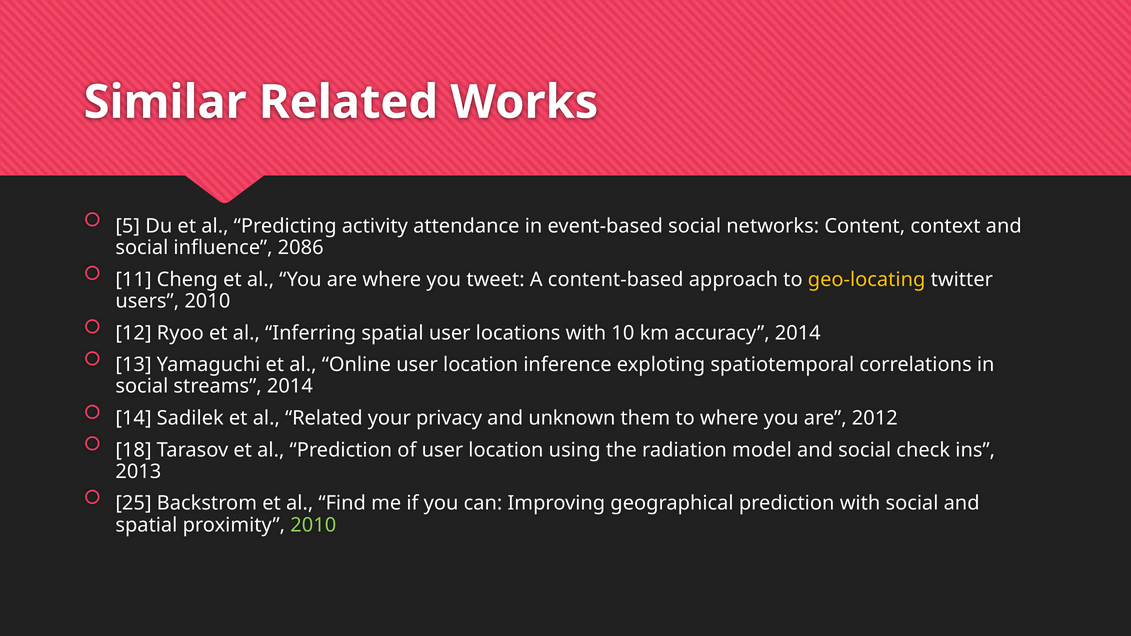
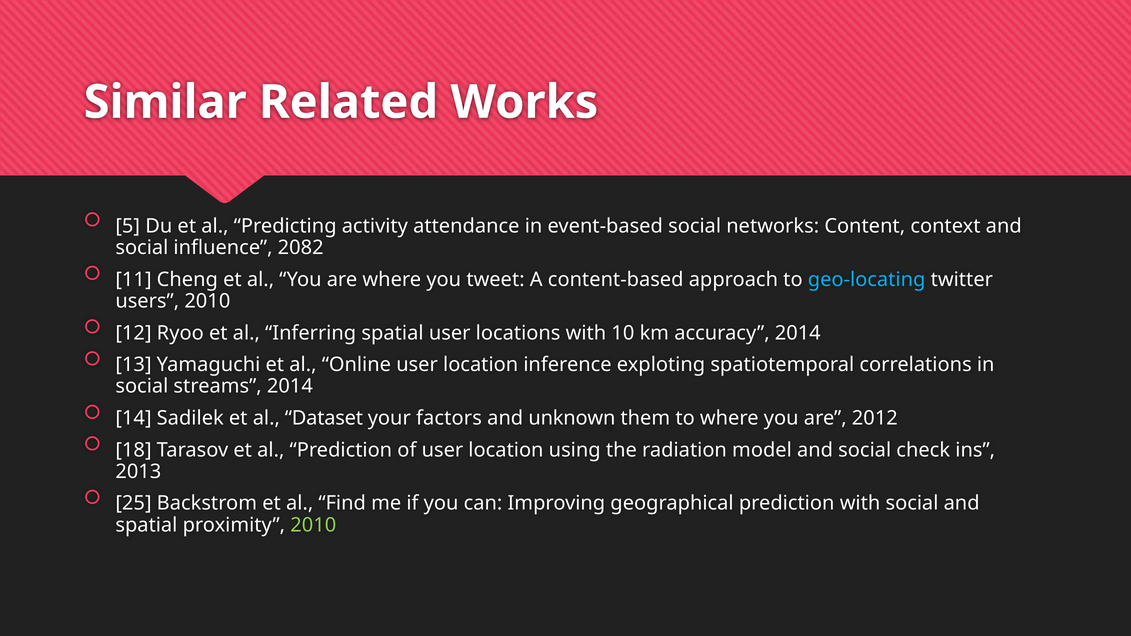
2086: 2086 -> 2082 (301, 248)
geo-locating colour: yellow -> light blue (867, 280)
al Related: Related -> Dataset (324, 418)
privacy: privacy -> factors (449, 418)
